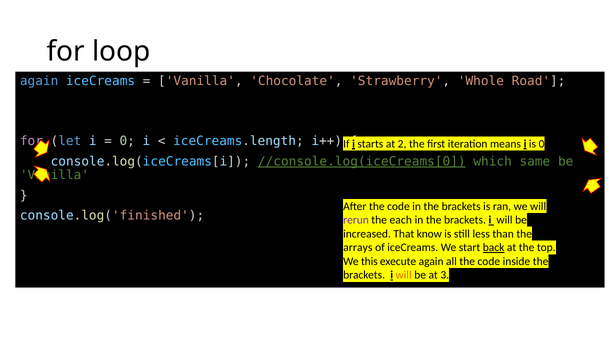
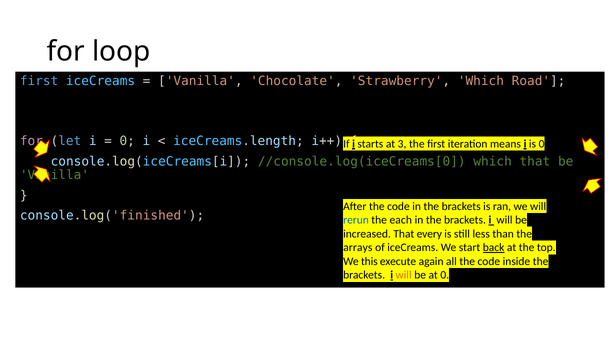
again: again -> first (39, 81)
Strawberry Whole: Whole -> Which (481, 81)
2: 2 -> 3 (402, 144)
//console.log(iceCreams[0 underline: present -> none (362, 162)
which same: same -> that (535, 162)
rerun colour: purple -> blue (356, 220)
know: know -> every (429, 234)
at 3: 3 -> 0 (445, 275)
